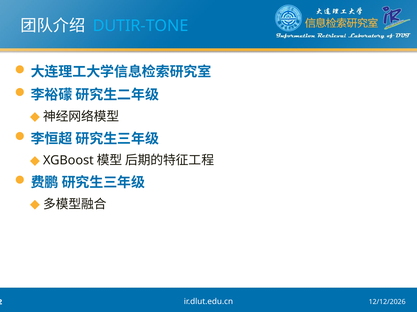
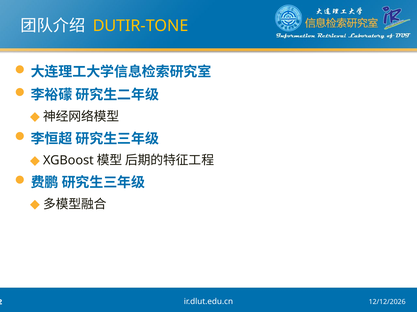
DUTIR-TONE colour: light blue -> yellow (141, 26)
